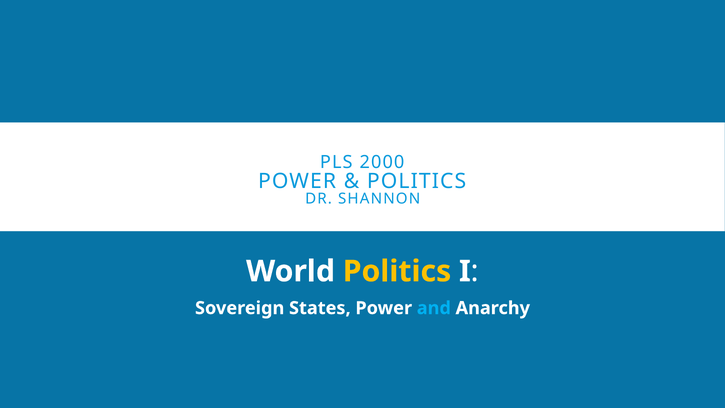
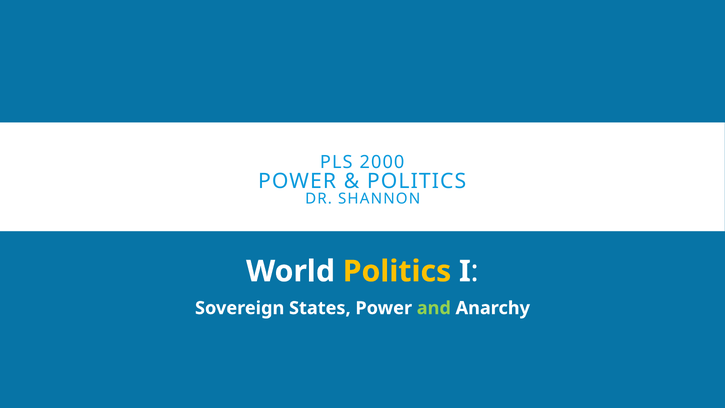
and colour: light blue -> light green (434, 308)
